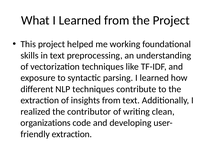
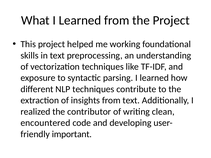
organizations: organizations -> encountered (45, 123)
extraction: extraction -> important (72, 134)
